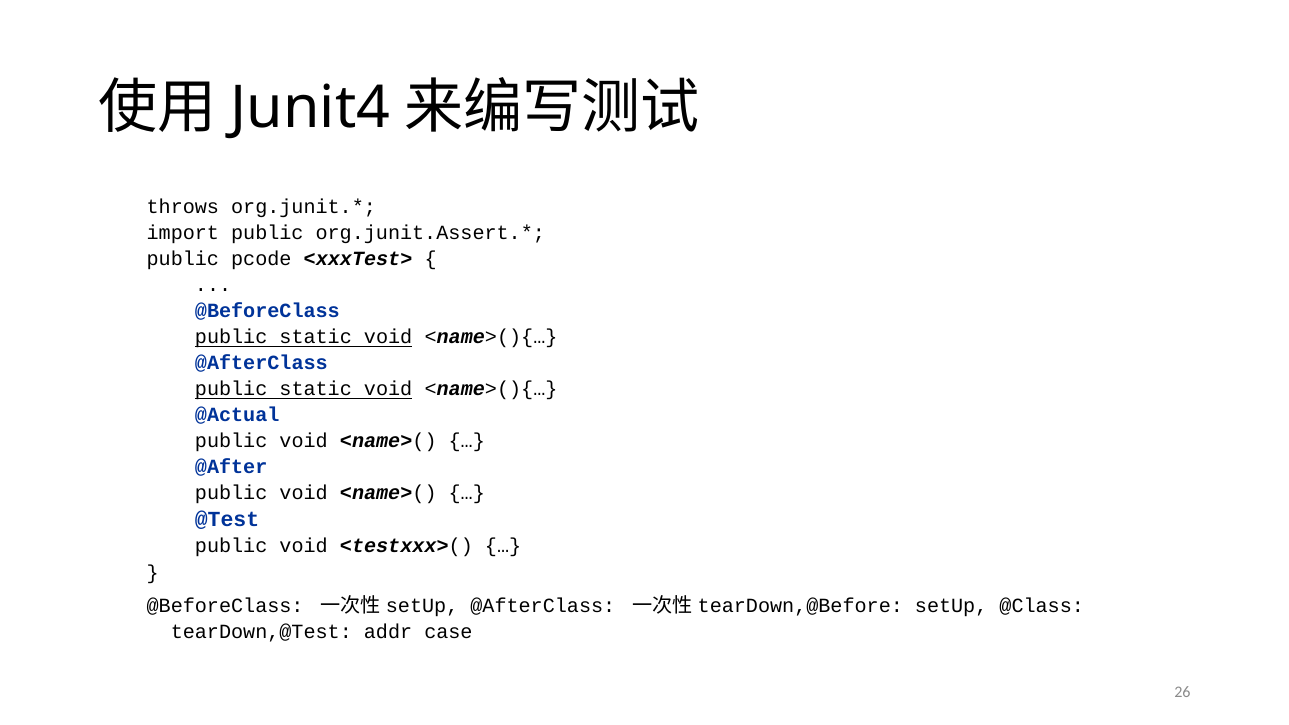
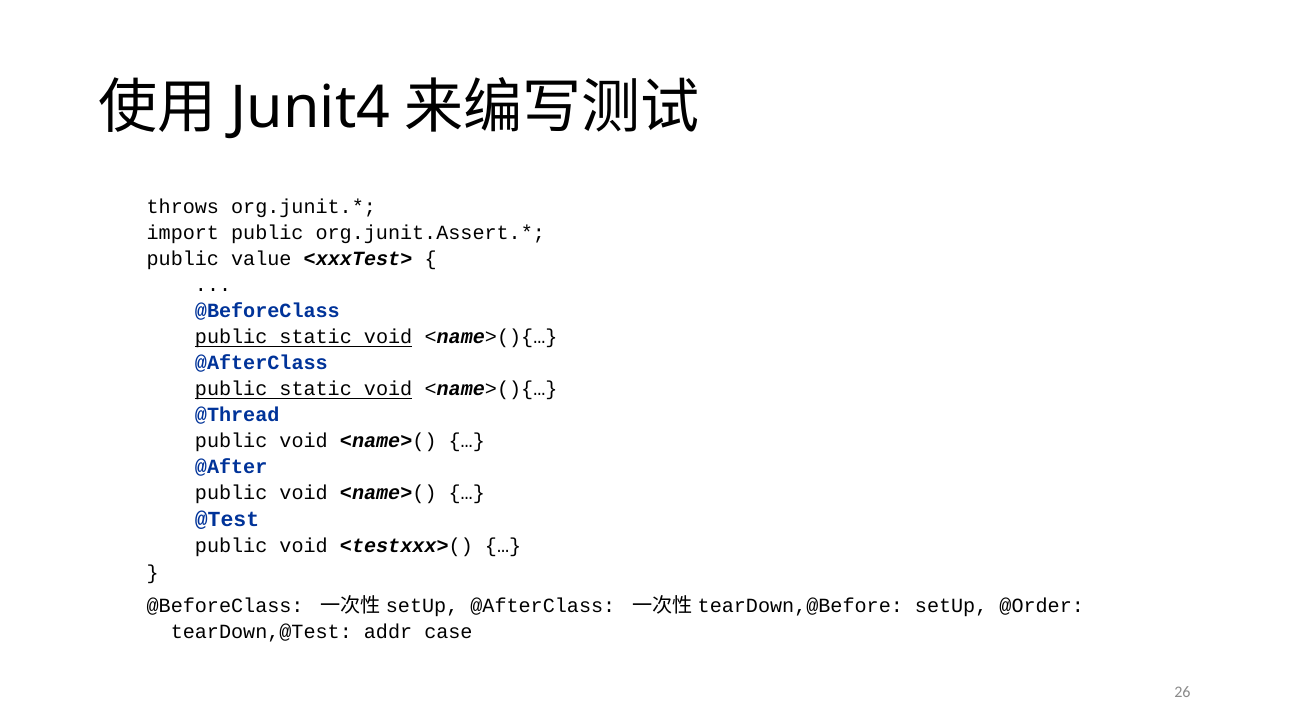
pcode: pcode -> value (261, 259)
@Actual: @Actual -> @Thread (237, 415)
@Class: @Class -> @Order (1042, 606)
